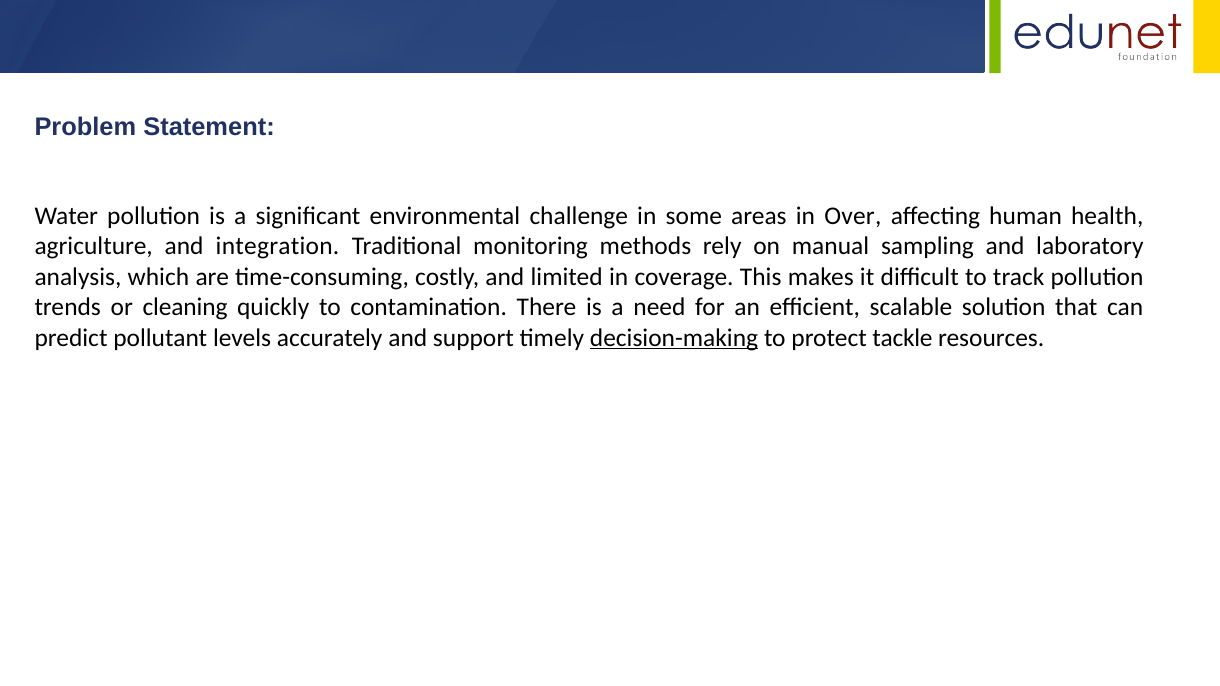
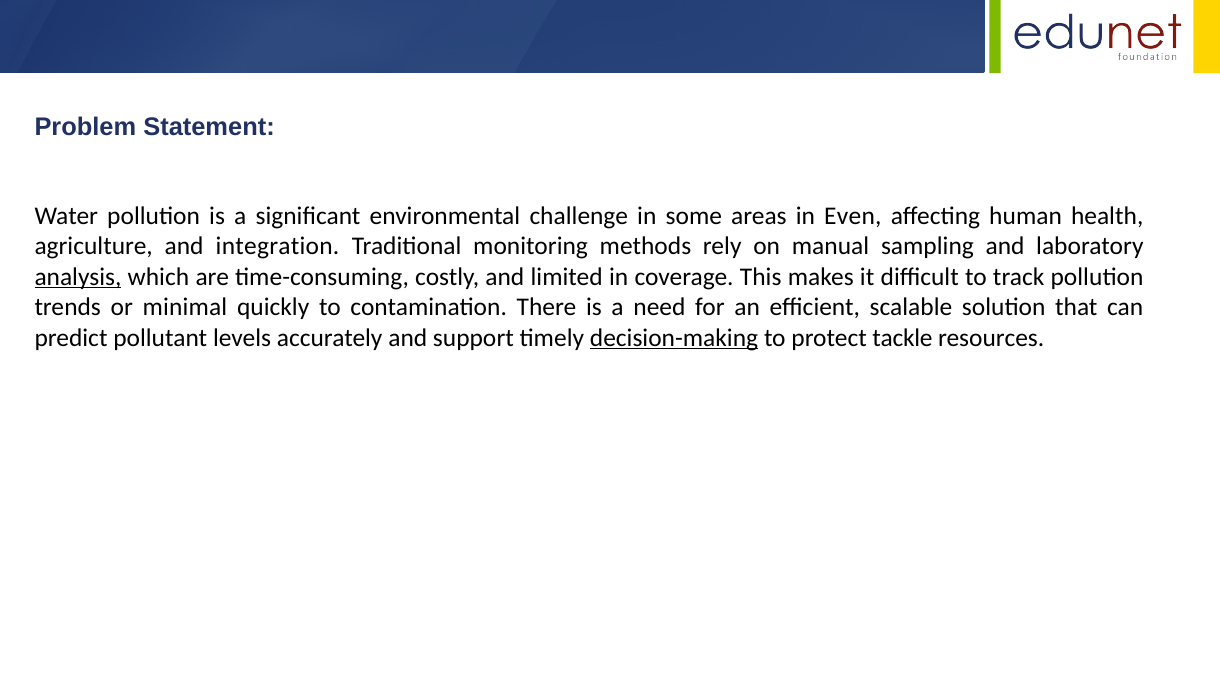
Over: Over -> Even (853, 216)
analysis underline: none -> present (78, 277)
cleaning: cleaning -> minimal (185, 307)
